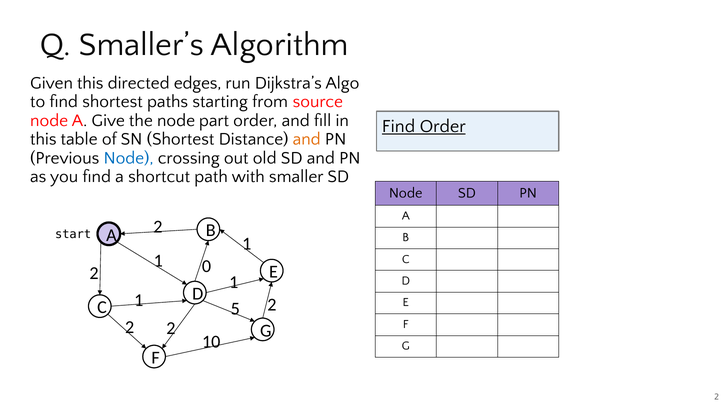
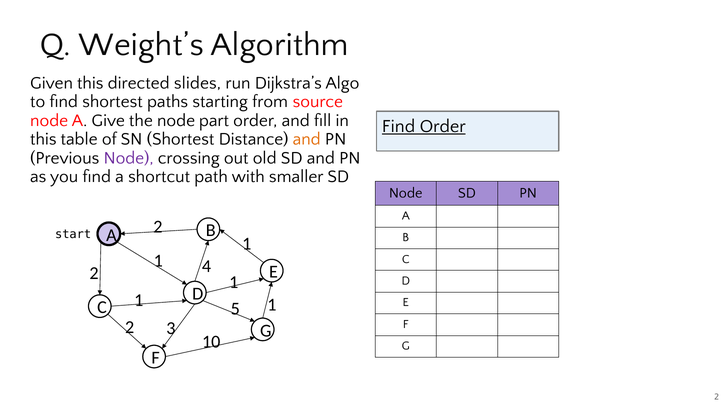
Smaller’s: Smaller’s -> Weight’s (141, 44)
edges: edges -> slides (197, 83)
Node colour: blue -> purple (129, 158)
0: 0 -> 4 (206, 266)
5 2: 2 -> 1 (272, 305)
2 2: 2 -> 3 (171, 329)
